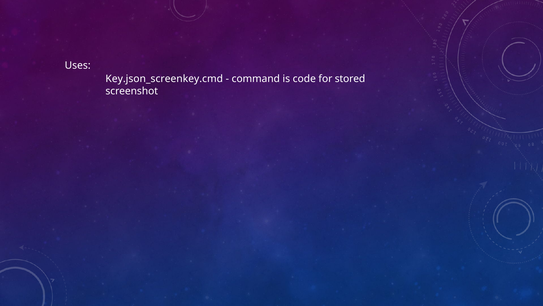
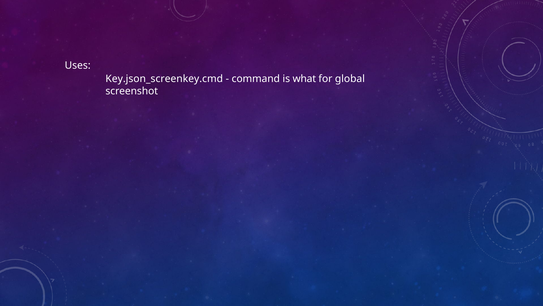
code: code -> what (304, 79)
stored: stored -> global (350, 79)
